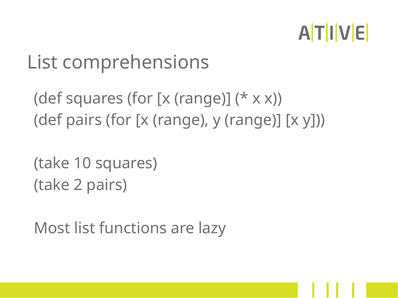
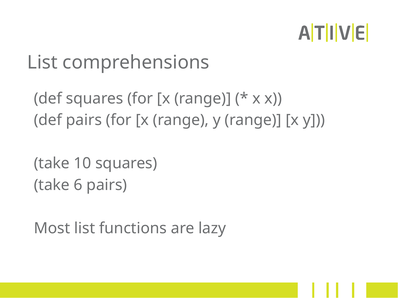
2: 2 -> 6 (78, 185)
